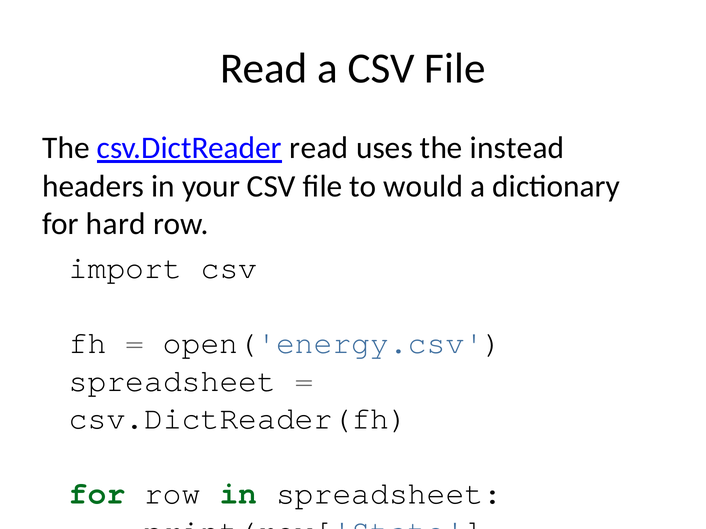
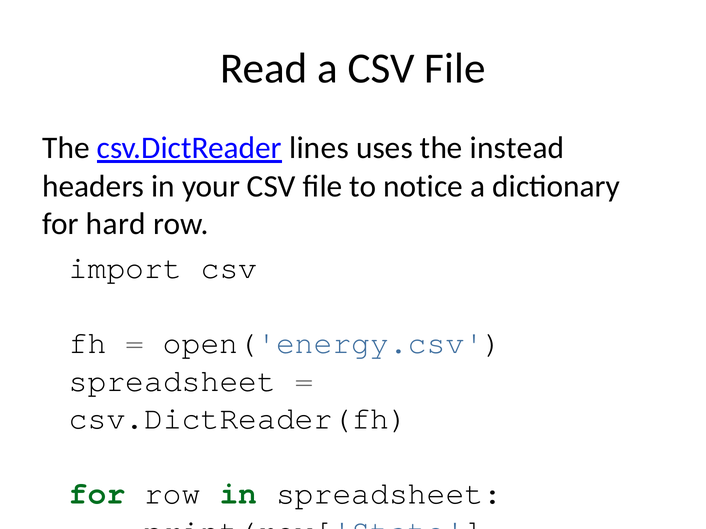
read: read -> lines (319, 148)
would: would -> notice (423, 186)
